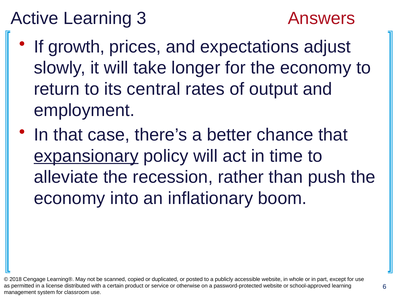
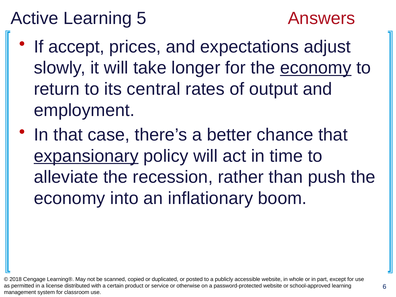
3: 3 -> 5 (142, 18)
growth: growth -> accept (76, 47)
economy underline: none -> present (316, 68)
